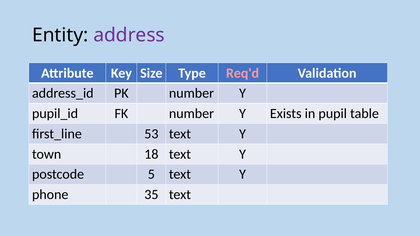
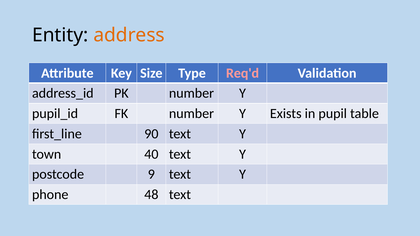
address colour: purple -> orange (129, 35)
53: 53 -> 90 (151, 134)
18: 18 -> 40 (151, 154)
5: 5 -> 9 (151, 175)
35: 35 -> 48 (151, 195)
